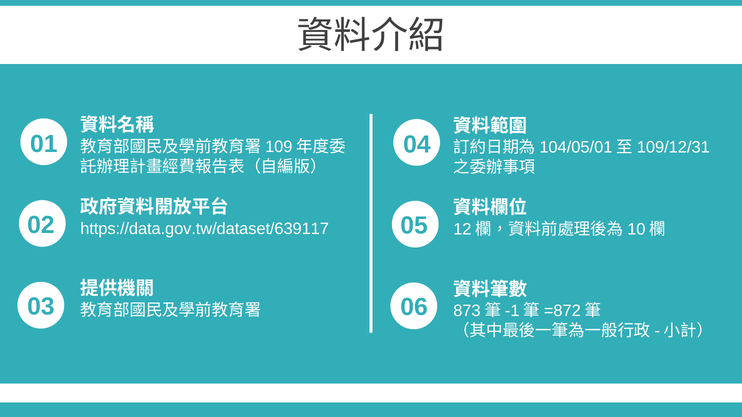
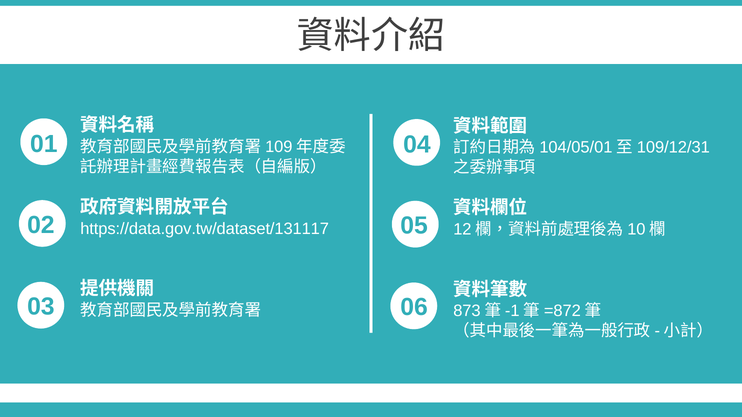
https://data.gov.tw/dataset/639117: https://data.gov.tw/dataset/639117 -> https://data.gov.tw/dataset/131117 (205, 229)
